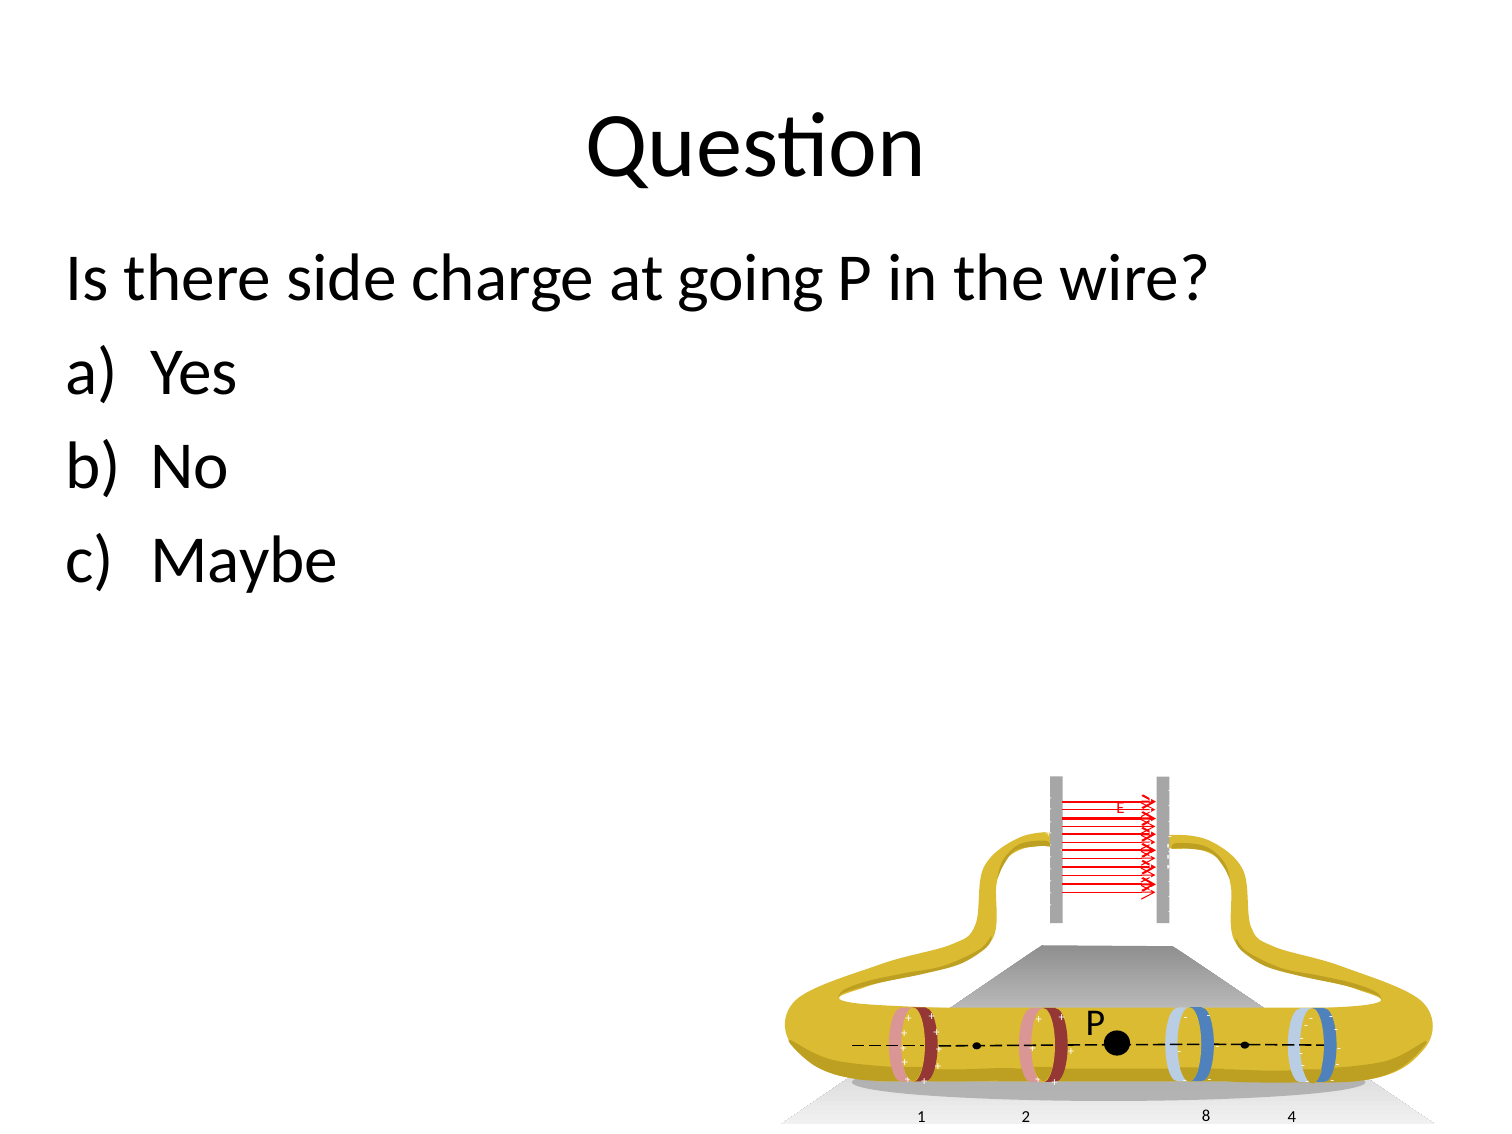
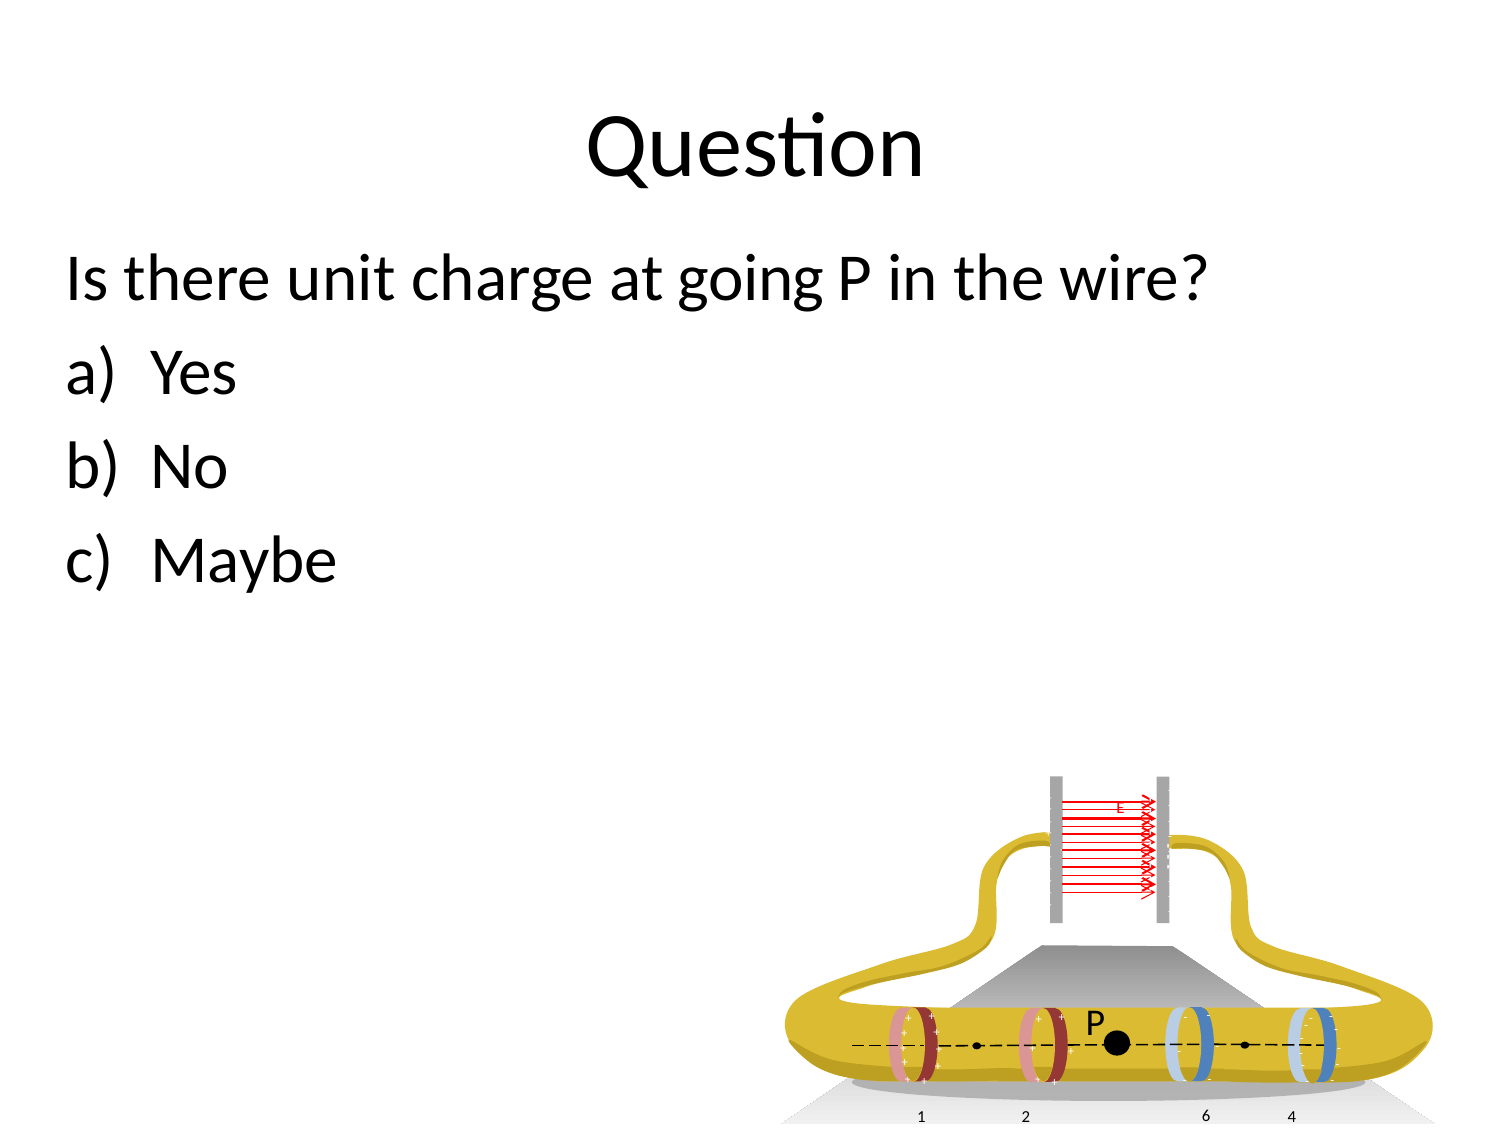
side: side -> unit (341, 278)
8: 8 -> 6 (1206, 1116)
